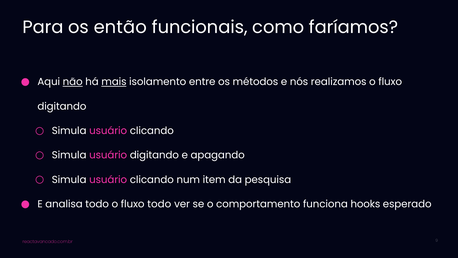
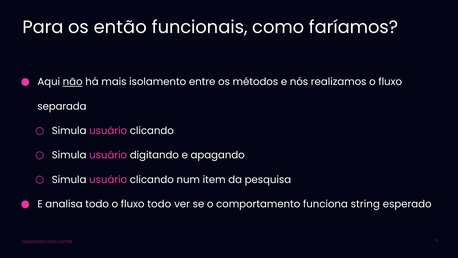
mais underline: present -> none (114, 82)
digitando: digitando -> separada (62, 106)
hooks: hooks -> string (365, 204)
